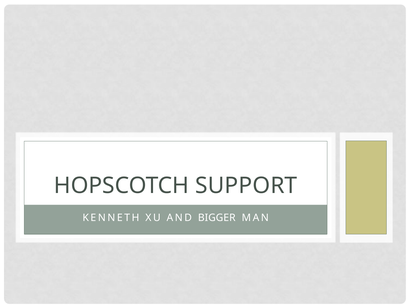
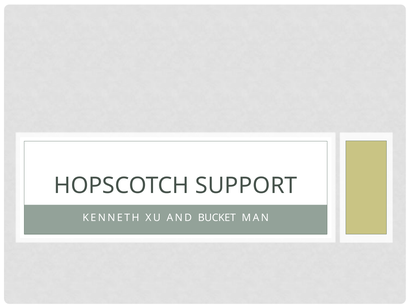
BIGGER: BIGGER -> BUCKET (217, 217)
